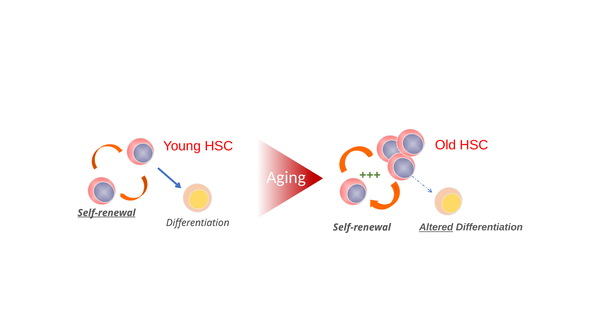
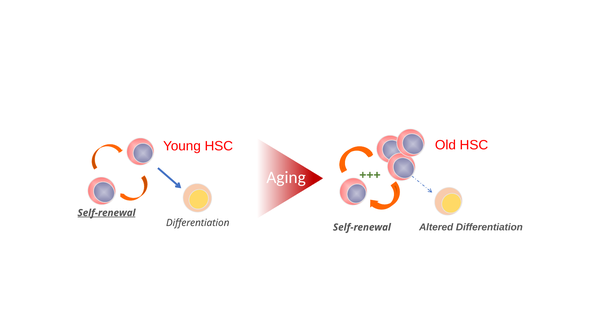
Altered underline: present -> none (436, 227)
